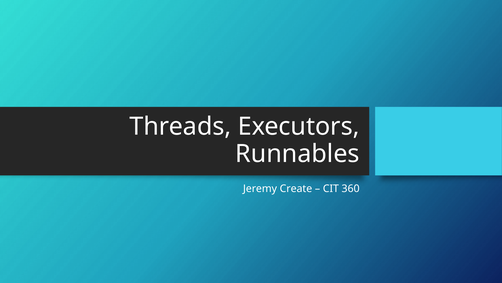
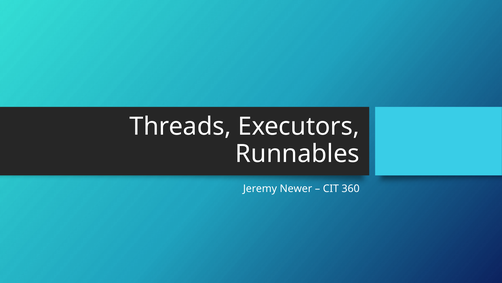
Create: Create -> Newer (296, 188)
